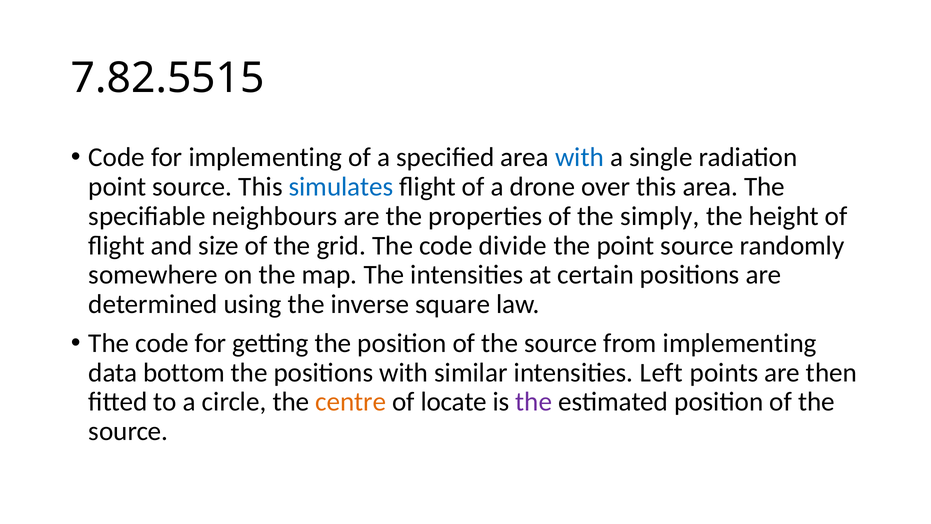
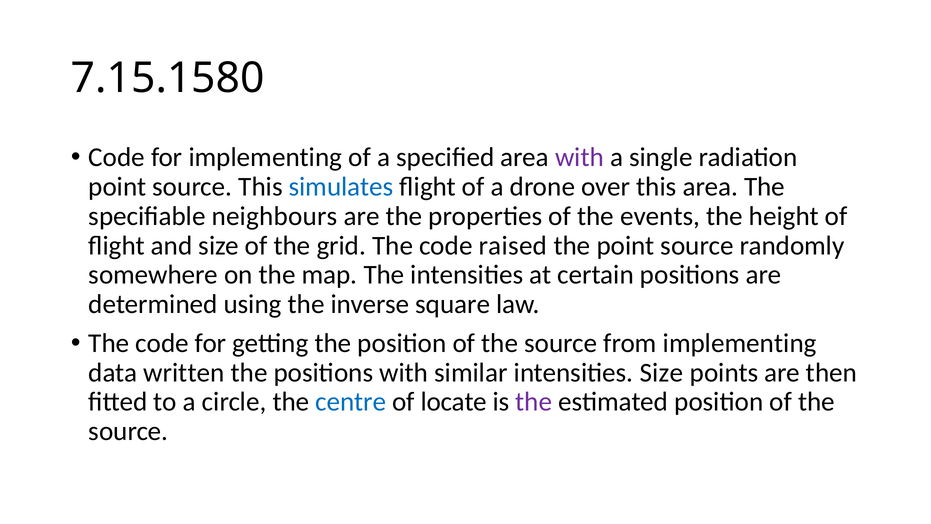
7.82.5515: 7.82.5515 -> 7.15.1580 (168, 78)
with colour: blue -> purple (580, 157)
simply: simply -> events (660, 216)
divide: divide -> raised (513, 245)
bottom: bottom -> written (184, 372)
intensities Left: Left -> Size (661, 372)
centre colour: orange -> blue (351, 402)
